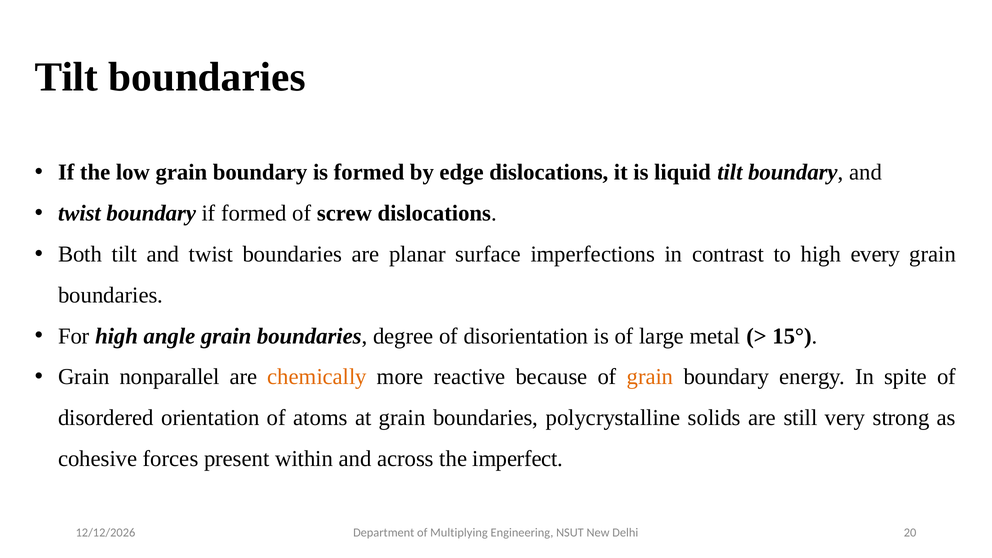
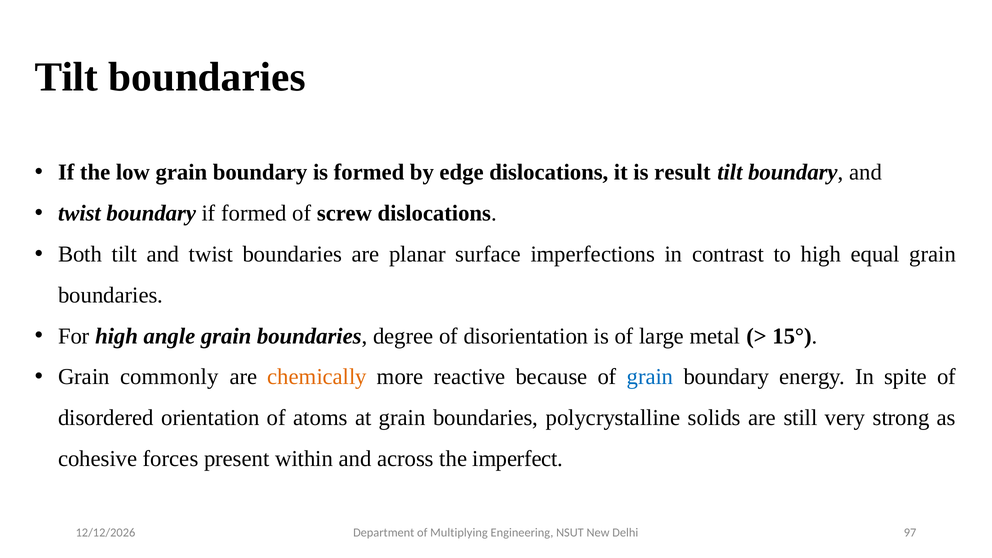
liquid: liquid -> result (682, 172)
every: every -> equal (875, 254)
nonparallel: nonparallel -> commonly (169, 377)
grain colour: orange -> blue (650, 377)
20: 20 -> 97 (910, 533)
